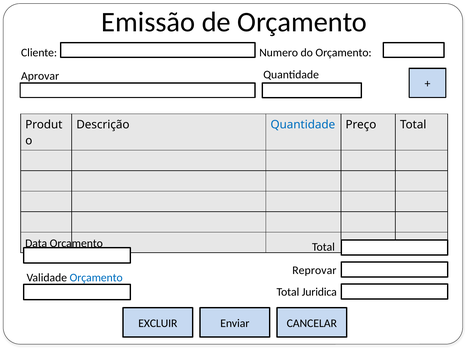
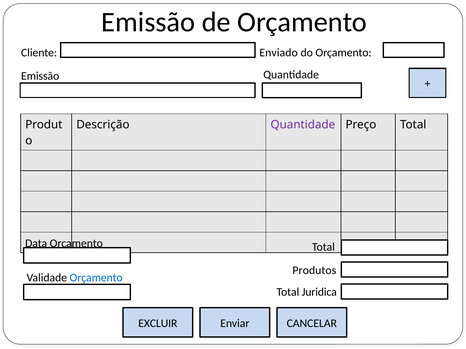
Numero: Numero -> Enviado (279, 53)
Aprovar: Aprovar -> Emissão (40, 76)
Quantidade colour: blue -> purple (303, 125)
Reprovar: Reprovar -> Produtos (314, 271)
